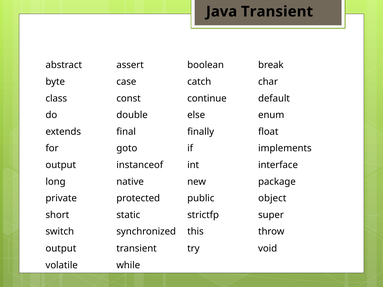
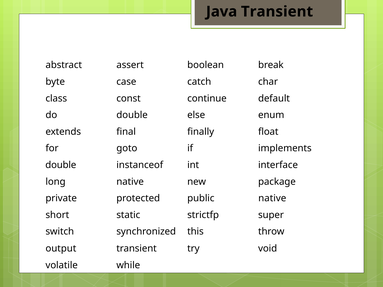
output: output -> double (61, 165)
public object: object -> native (272, 198)
